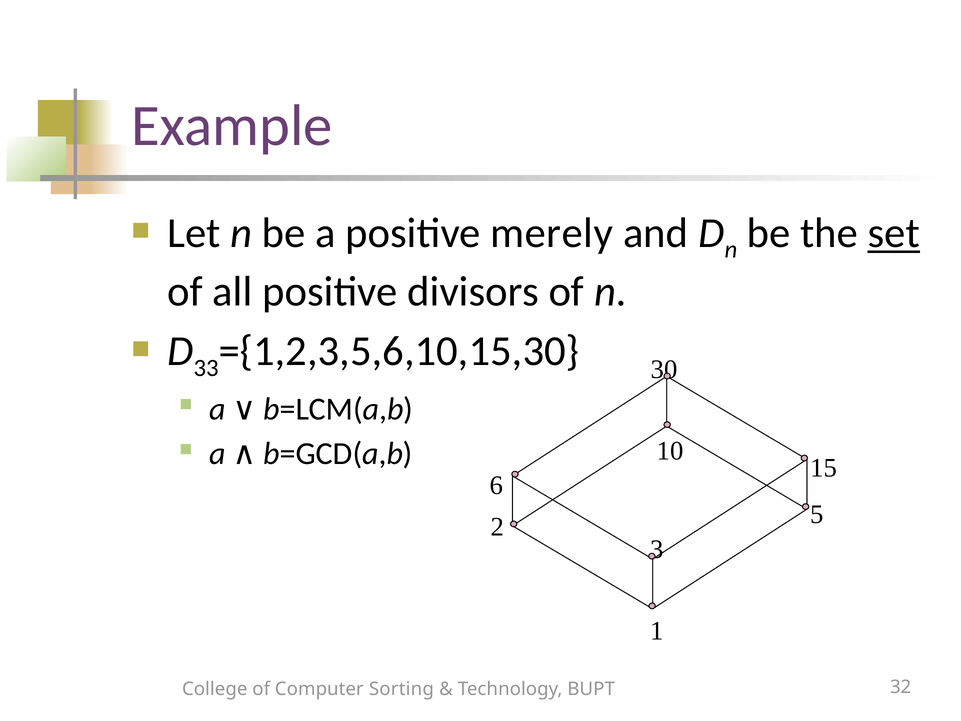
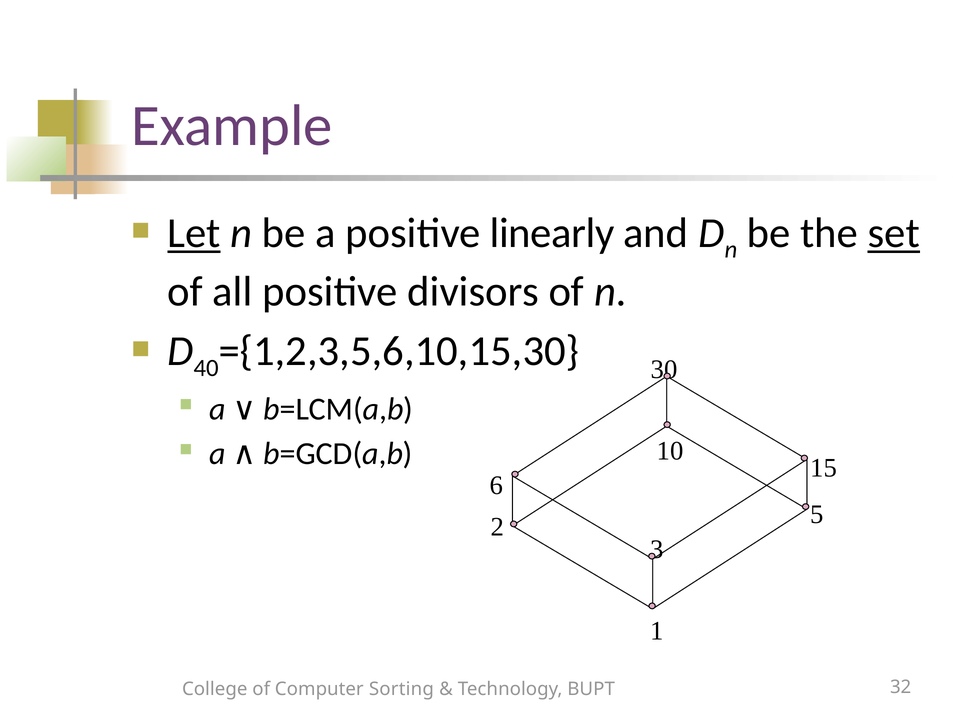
Let underline: none -> present (194, 233)
merely: merely -> linearly (552, 233)
33: 33 -> 40 (206, 368)
